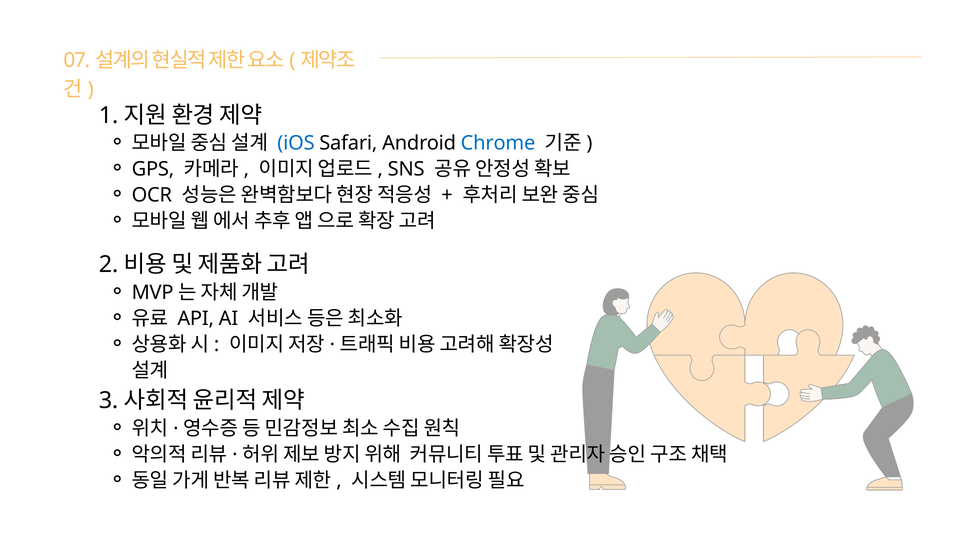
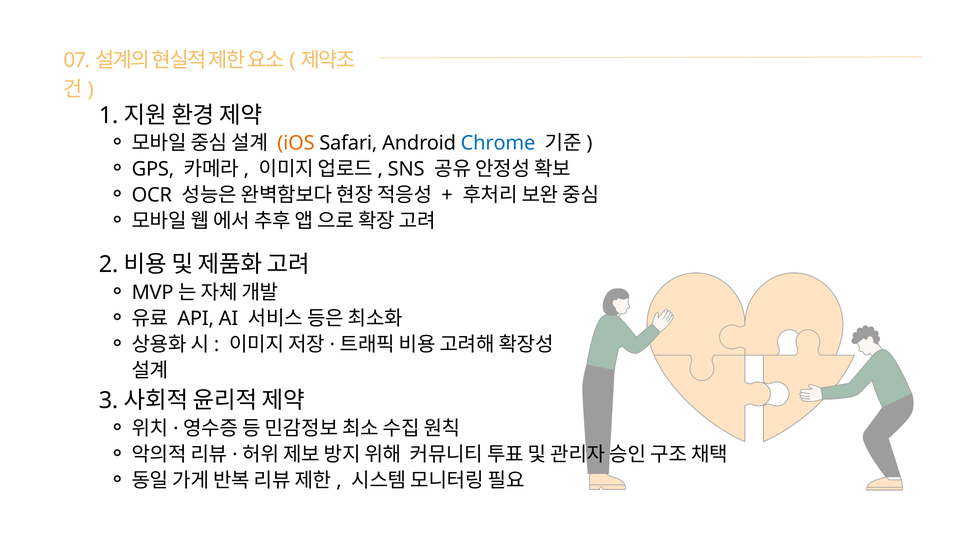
iOS colour: blue -> orange (296, 143)
